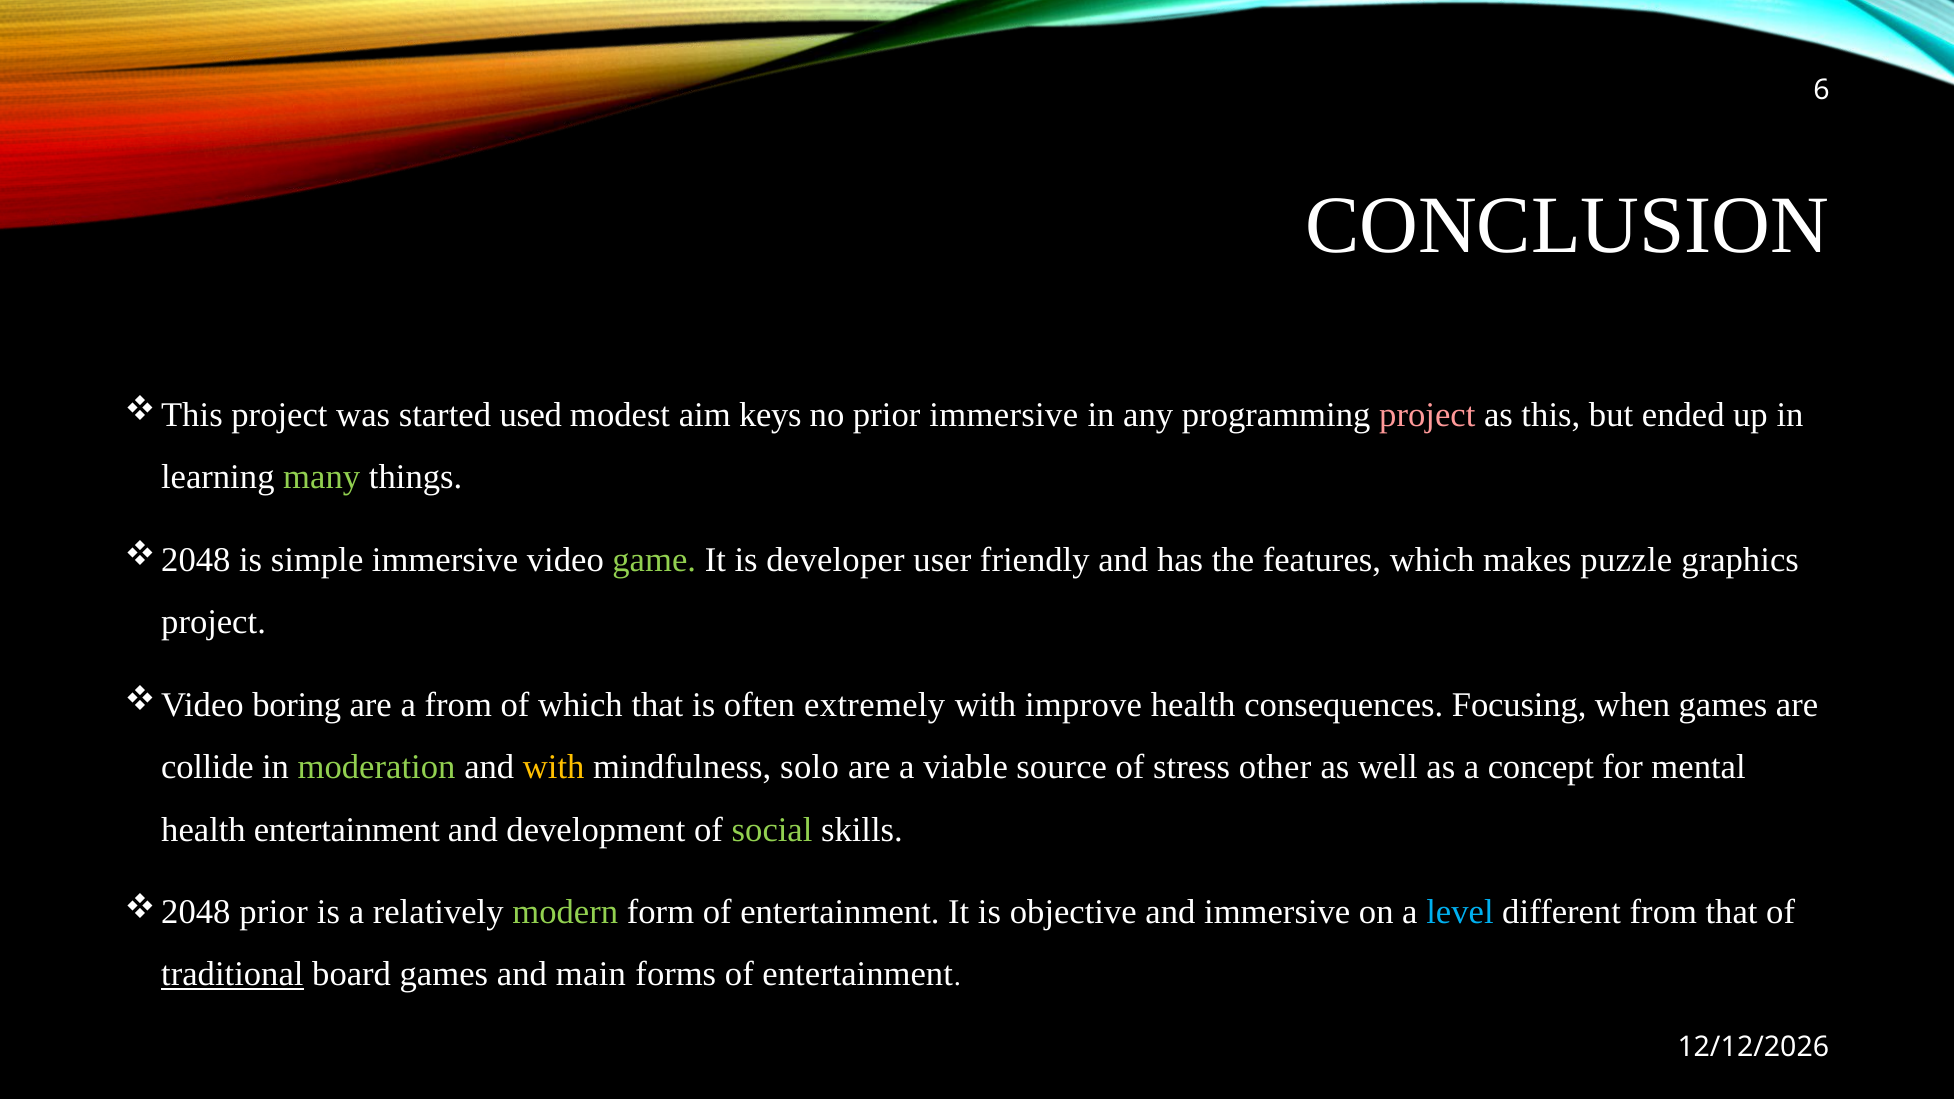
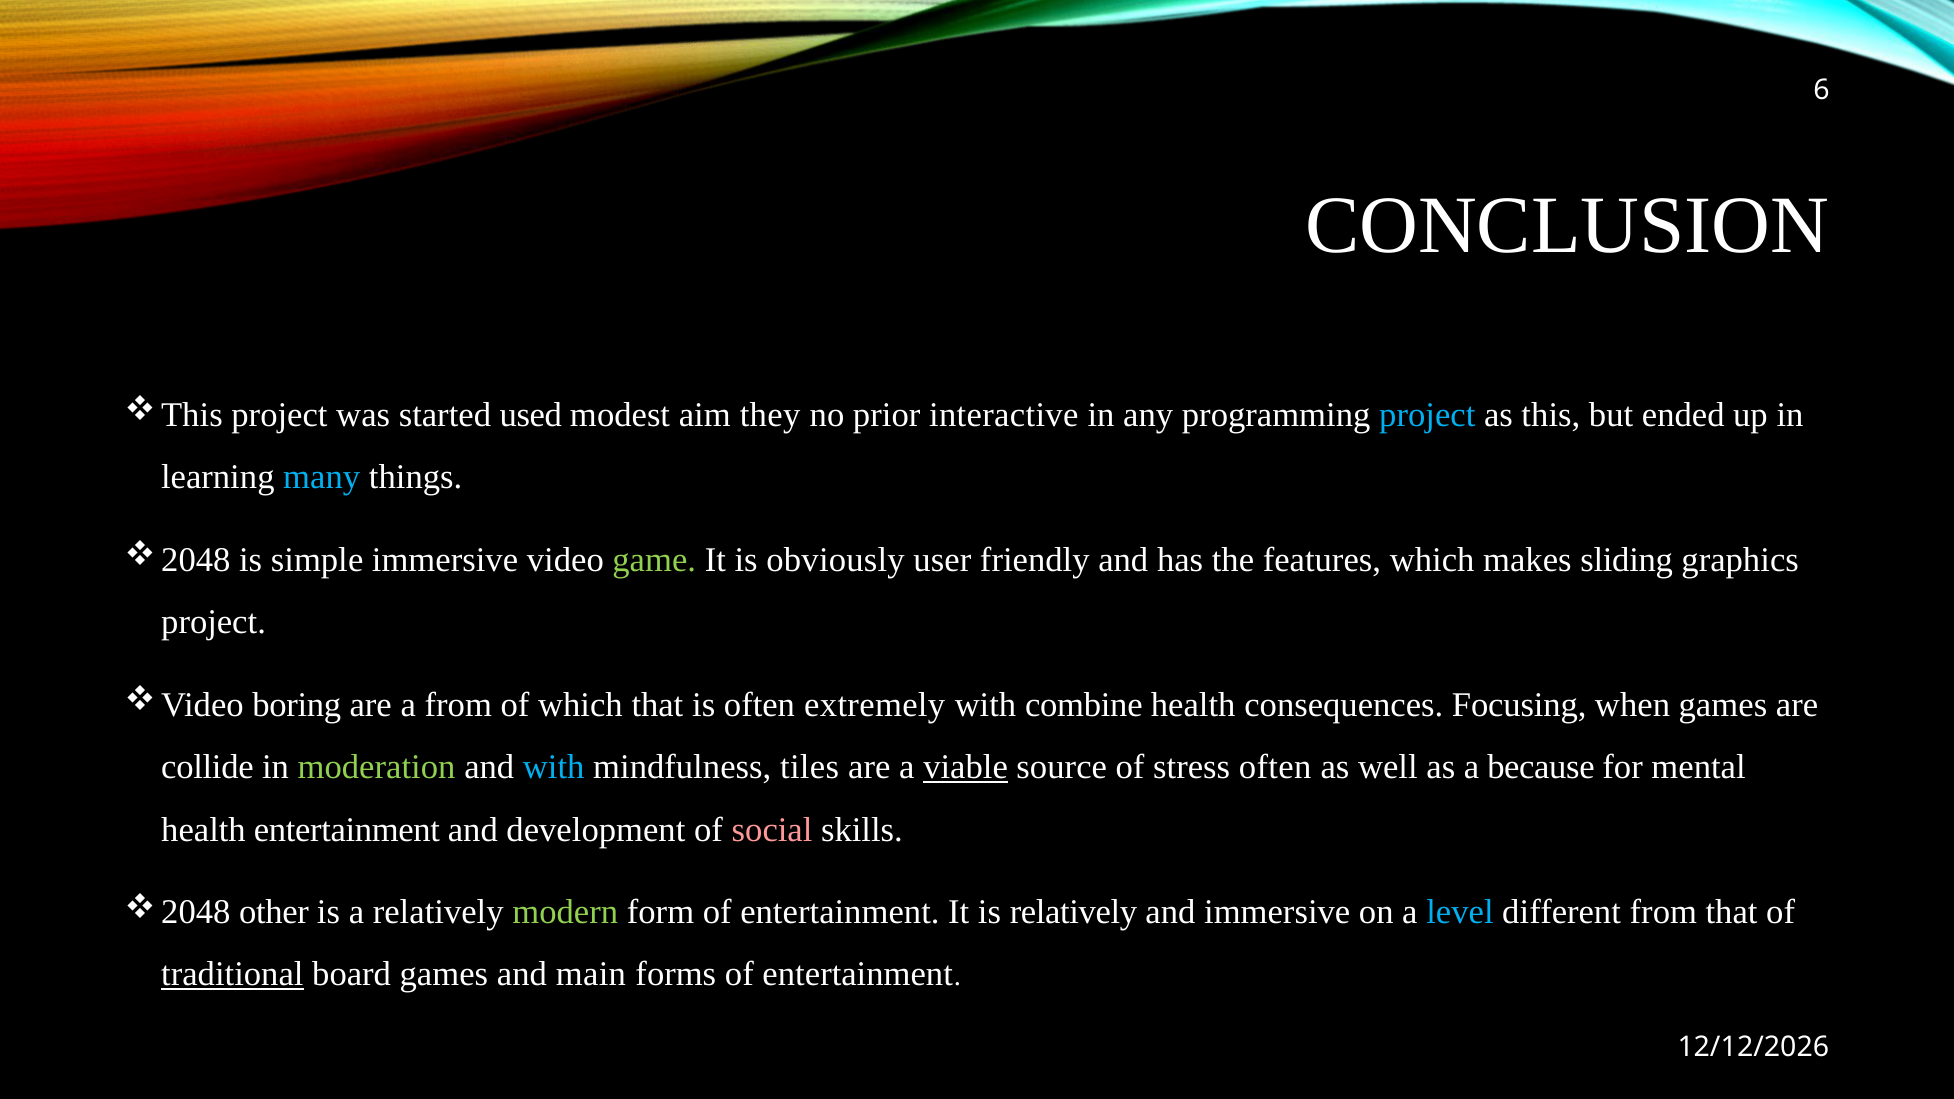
keys: keys -> they (770, 415)
prior immersive: immersive -> interactive (1004, 415)
project colour: pink -> light blue (1427, 415)
many colour: light green -> light blue (322, 477)
developer: developer -> obviously (836, 560)
puzzle: puzzle -> sliding (1627, 560)
improve: improve -> combine (1084, 705)
with colour: yellow -> light blue (554, 767)
solo: solo -> tiles (810, 767)
viable underline: none -> present (966, 767)
stress other: other -> often (1275, 767)
concept: concept -> because (1541, 767)
social colour: light green -> pink (772, 830)
prior: prior -> other (274, 912)
is objective: objective -> relatively (1073, 912)
